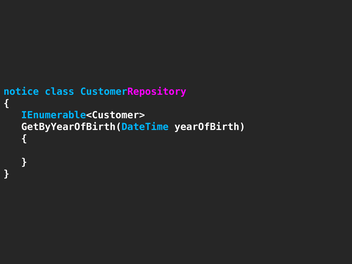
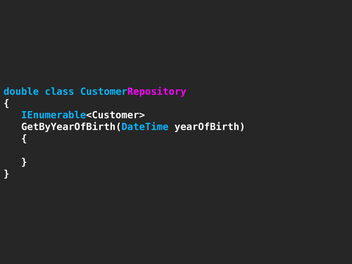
notice: notice -> double (21, 92)
